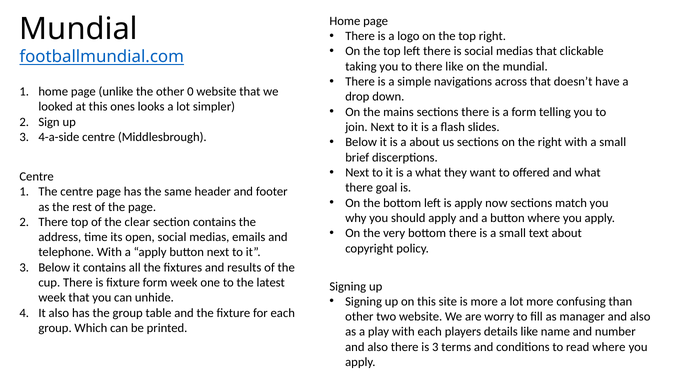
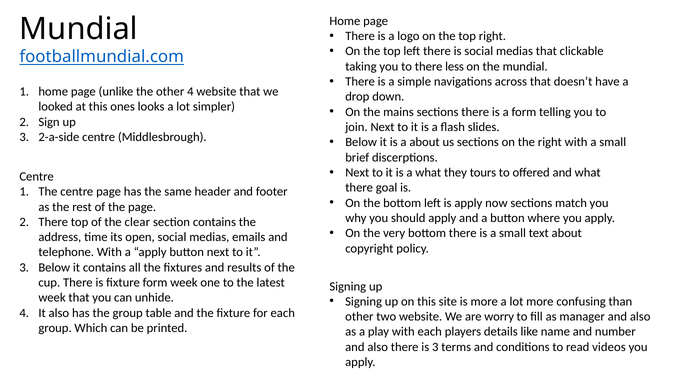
there like: like -> less (455, 67)
other 0: 0 -> 4 (190, 92)
4-a-side: 4-a-side -> 2-a-side (59, 137)
want: want -> tours (483, 173)
read where: where -> videos (609, 348)
